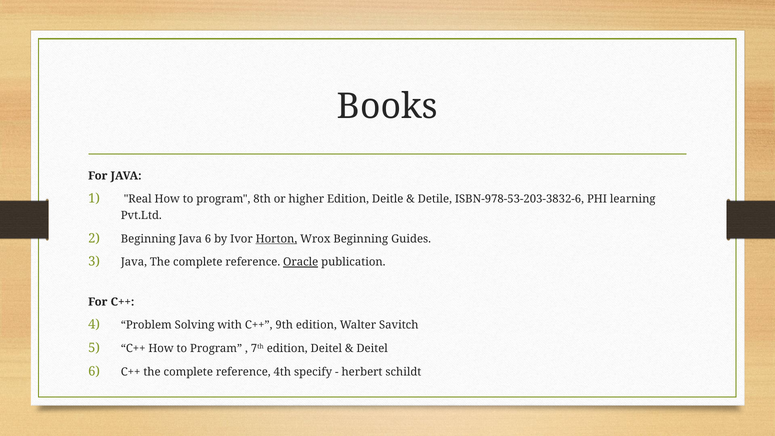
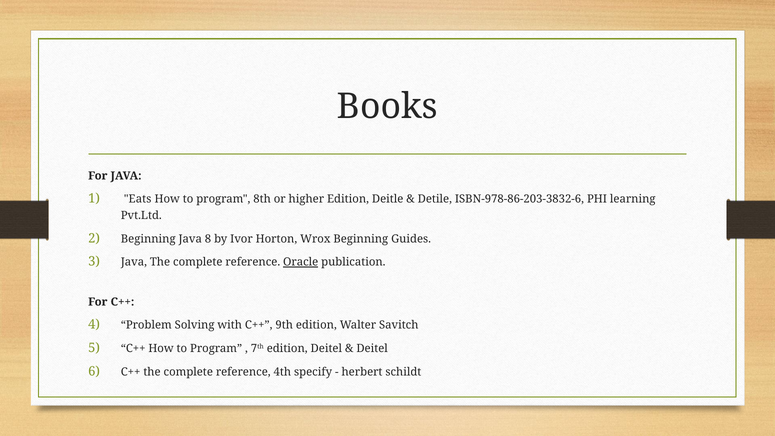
Real: Real -> Eats (138, 199)
ISBN-978-53-203-3832-6: ISBN-978-53-203-3832-6 -> ISBN-978-86-203-3832-6 (519, 199)
Java 6: 6 -> 8 (208, 239)
Horton underline: present -> none (276, 239)
